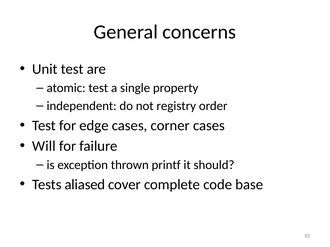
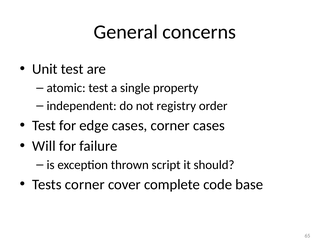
printf: printf -> script (166, 165)
Tests aliased: aliased -> corner (85, 185)
